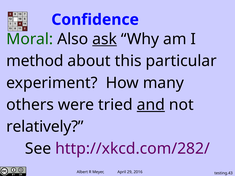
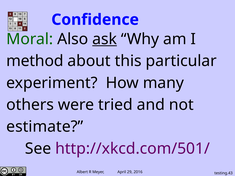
and underline: present -> none (151, 105)
relatively: relatively -> estimate (45, 127)
http://xkcd.com/282/: http://xkcd.com/282/ -> http://xkcd.com/501/ (133, 149)
